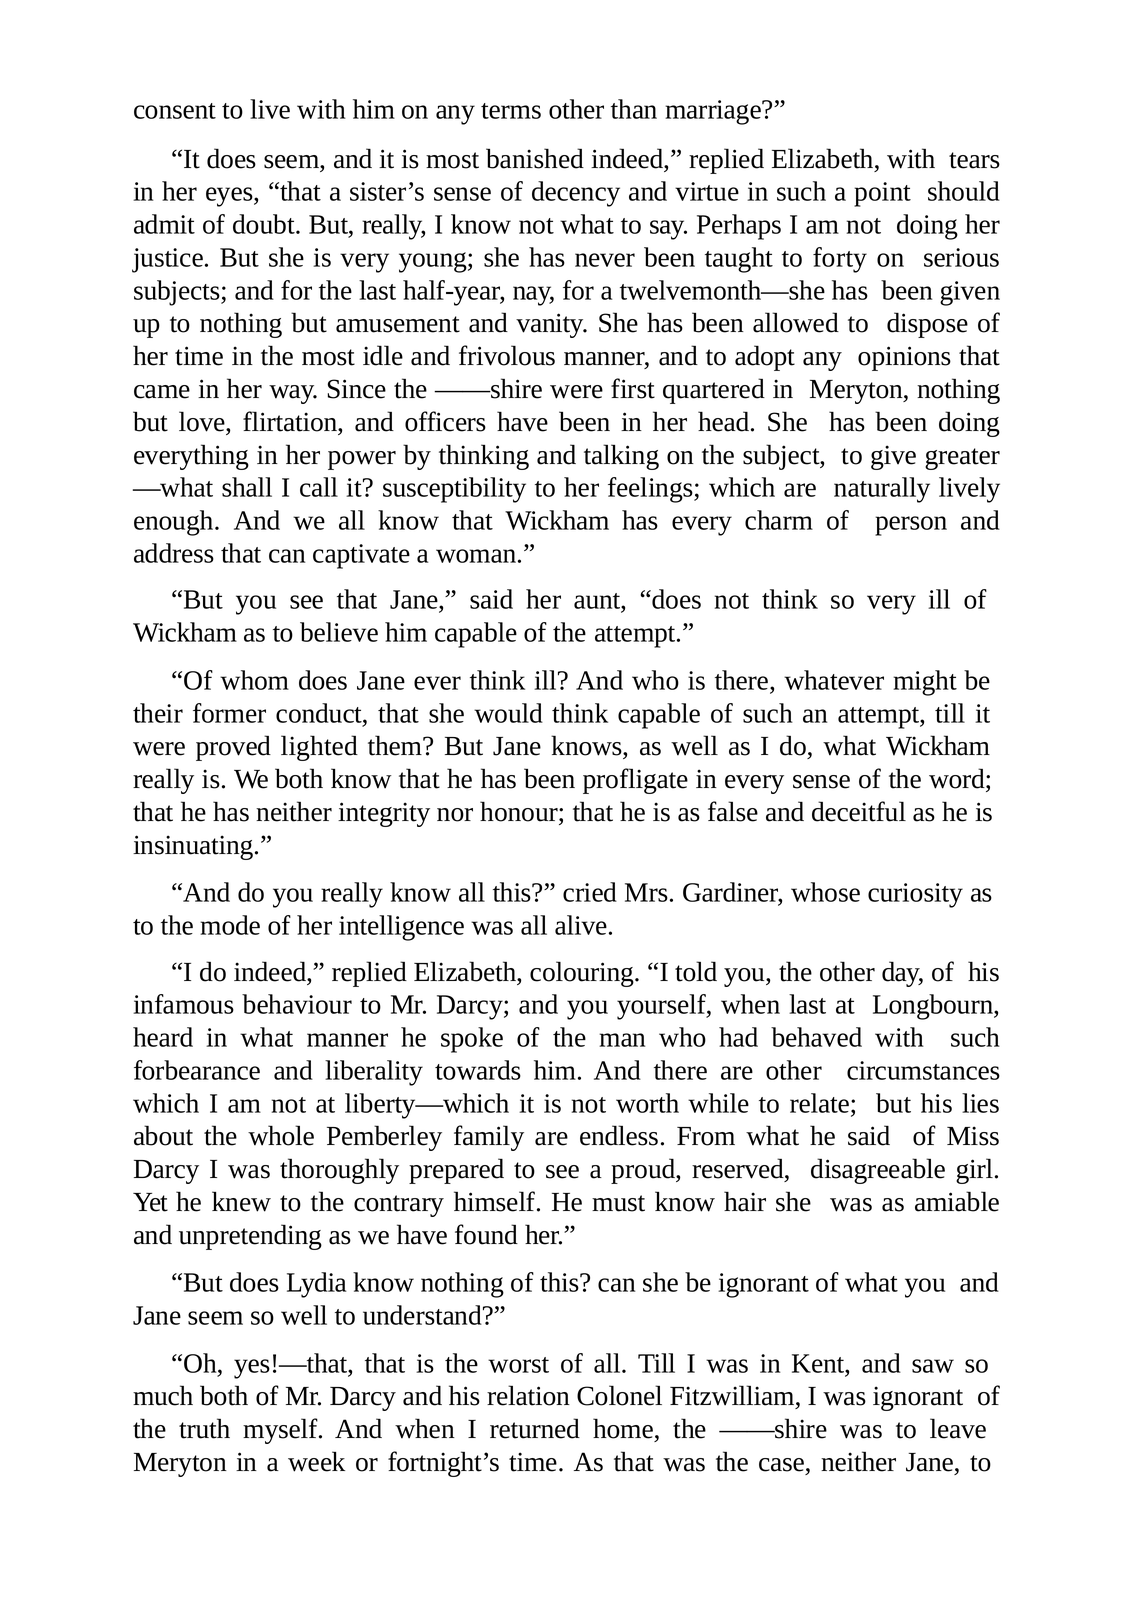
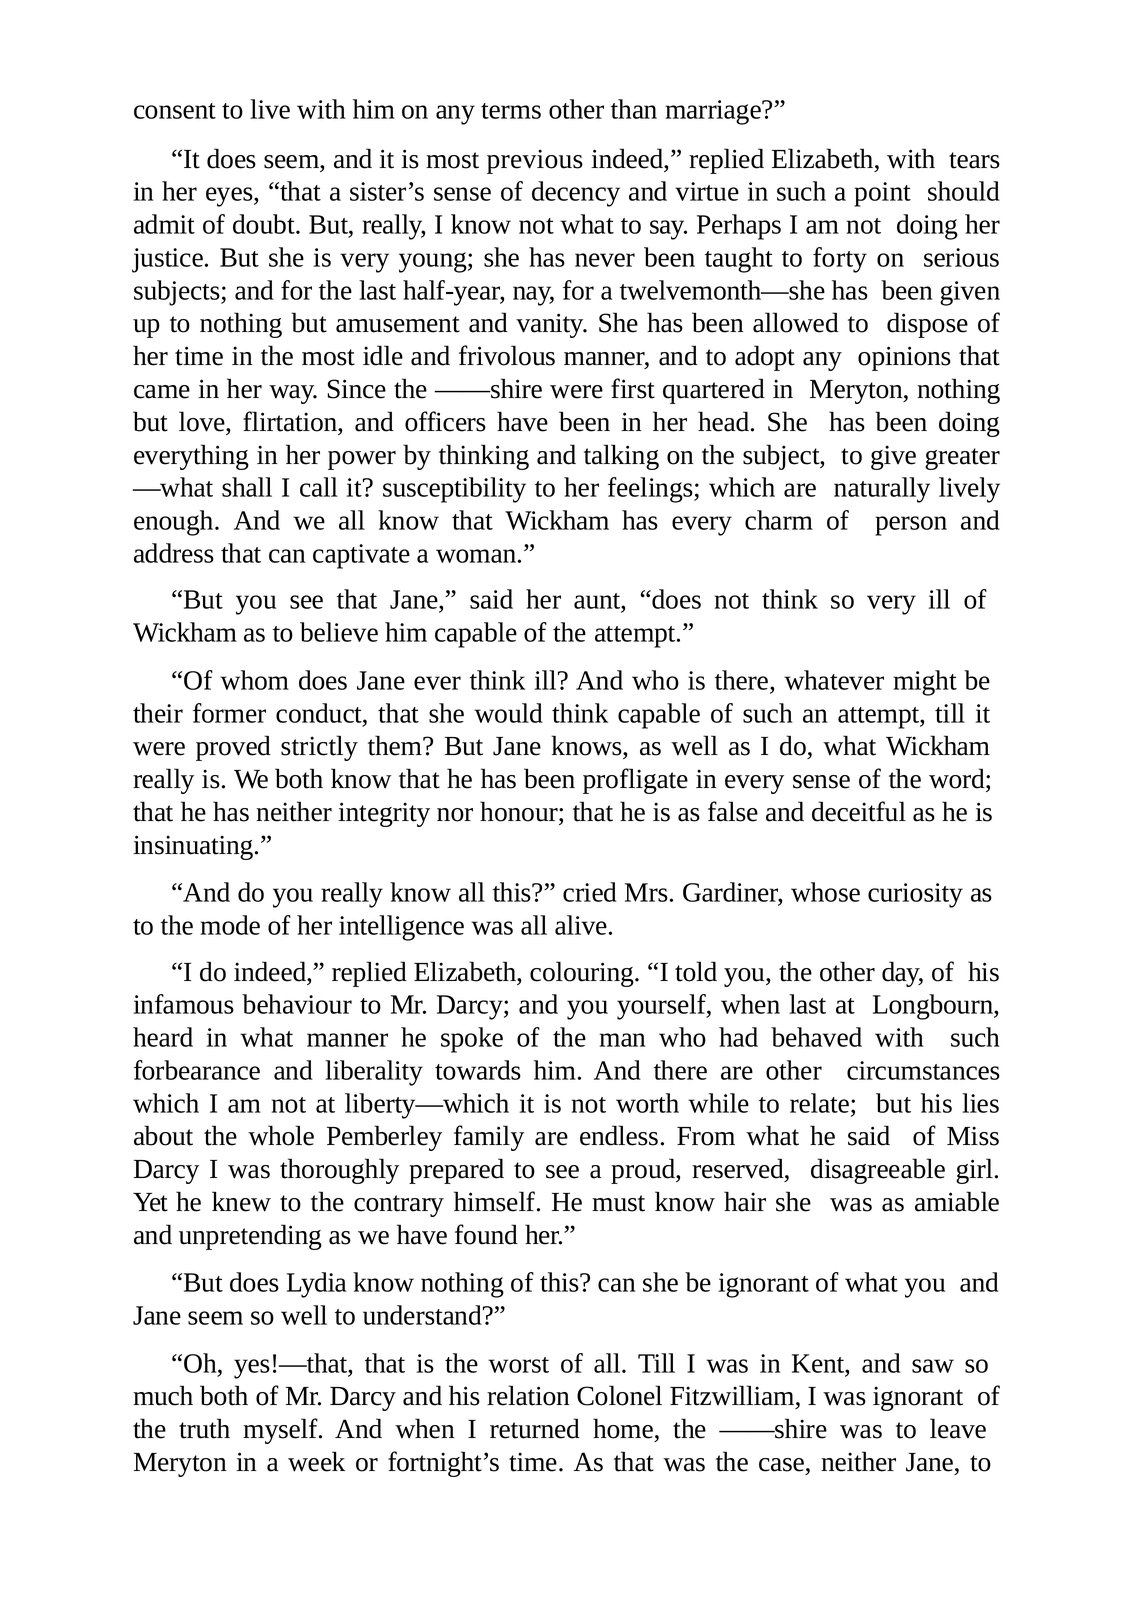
banished: banished -> previous (535, 159)
lighted: lighted -> strictly (319, 746)
